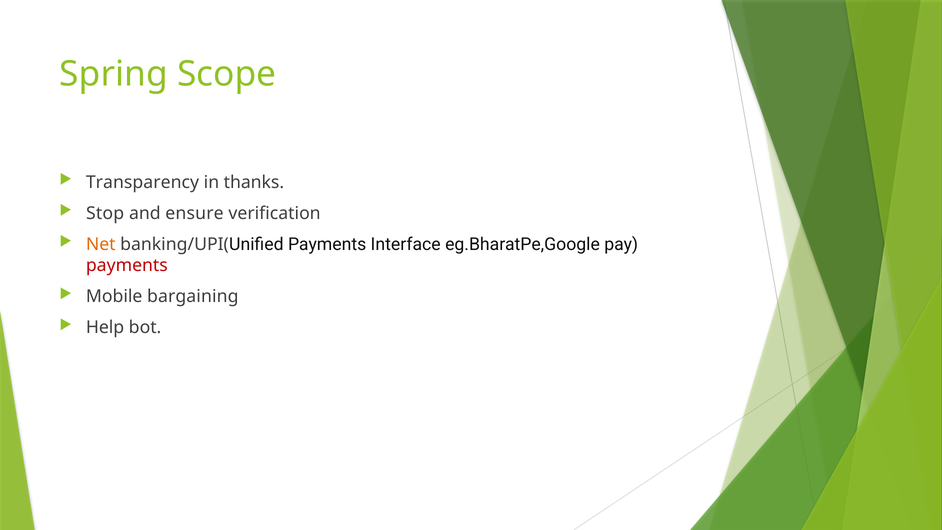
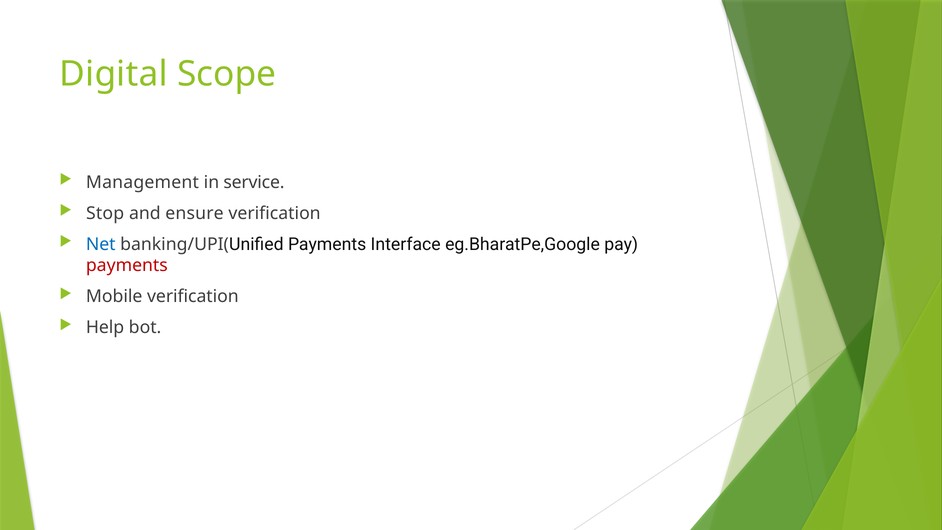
Spring: Spring -> Digital (114, 74)
Transparency: Transparency -> Management (142, 182)
thanks: thanks -> service (254, 182)
Net colour: orange -> blue (101, 244)
Mobile bargaining: bargaining -> verification (193, 297)
